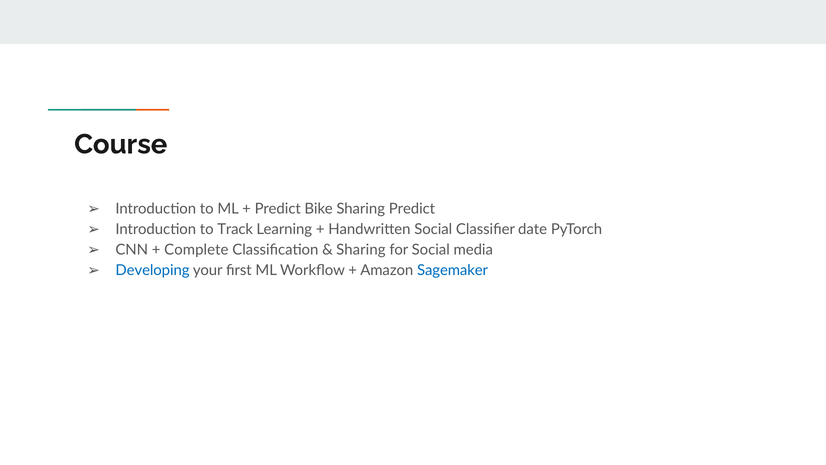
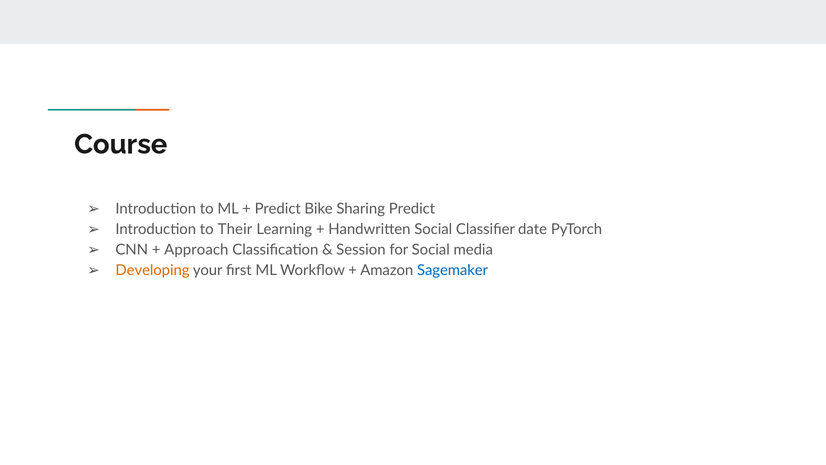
Track: Track -> Their (235, 229)
Complete: Complete -> Approach (196, 250)
Sharing: Sharing -> Session (361, 250)
Developing colour: blue -> orange (152, 270)
